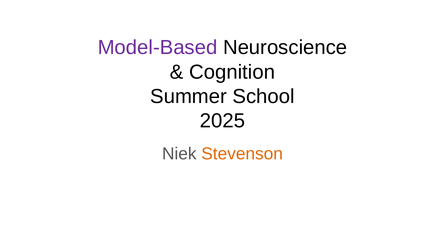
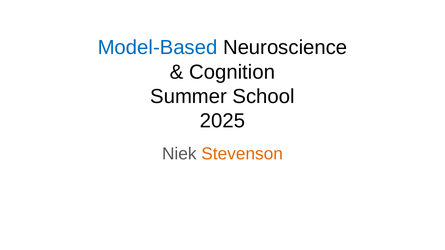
Model-Based colour: purple -> blue (158, 48)
